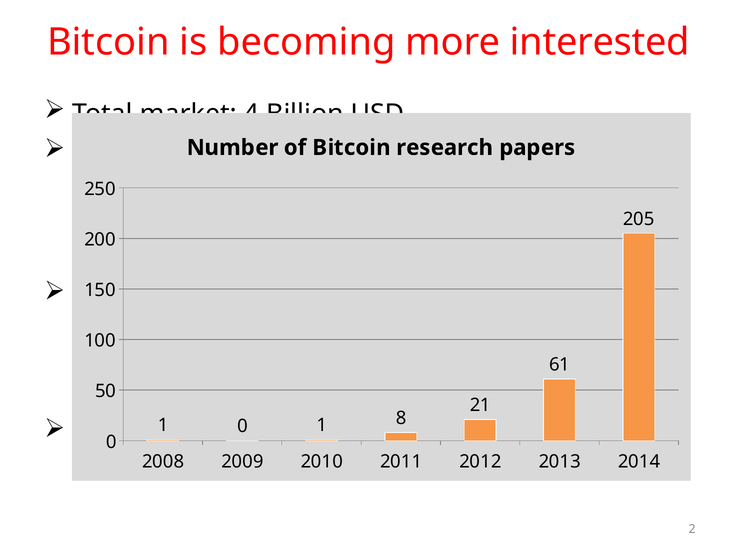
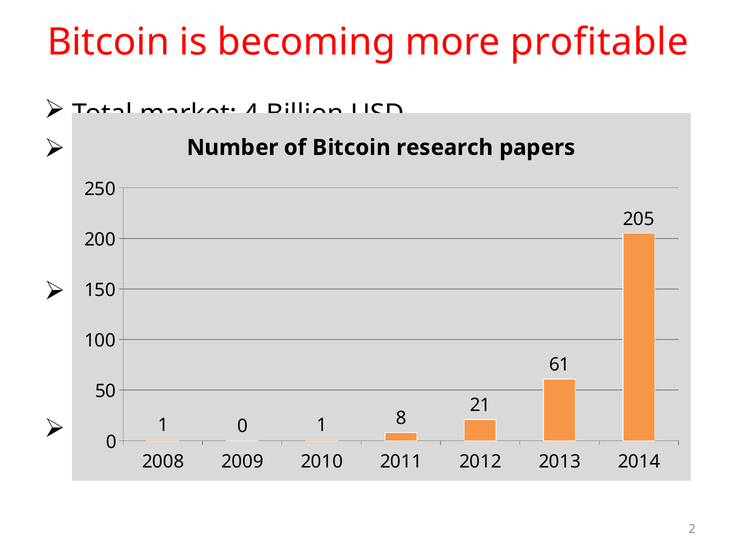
more interested: interested -> profitable (599, 42)
